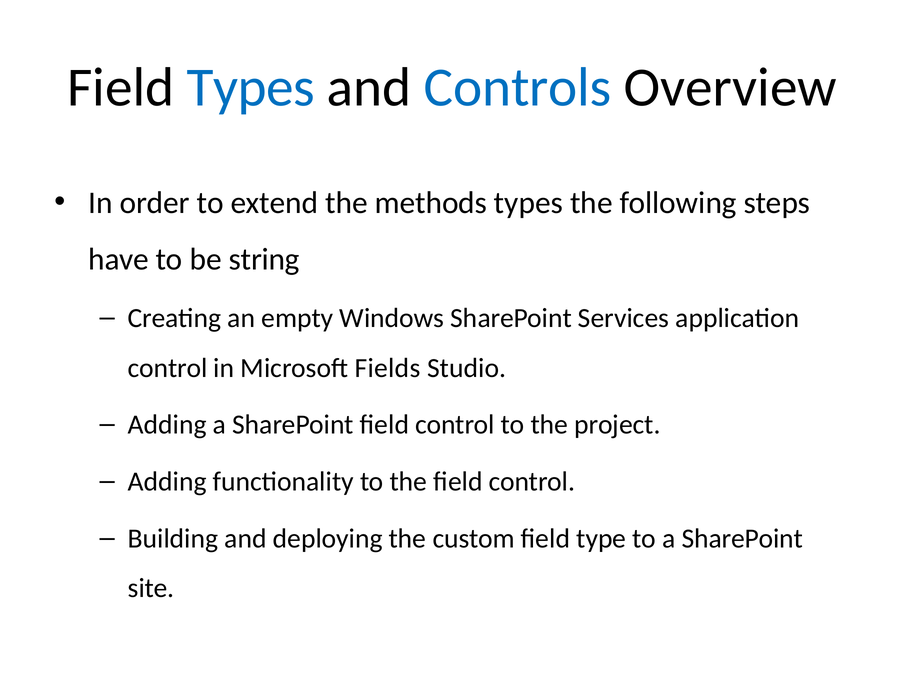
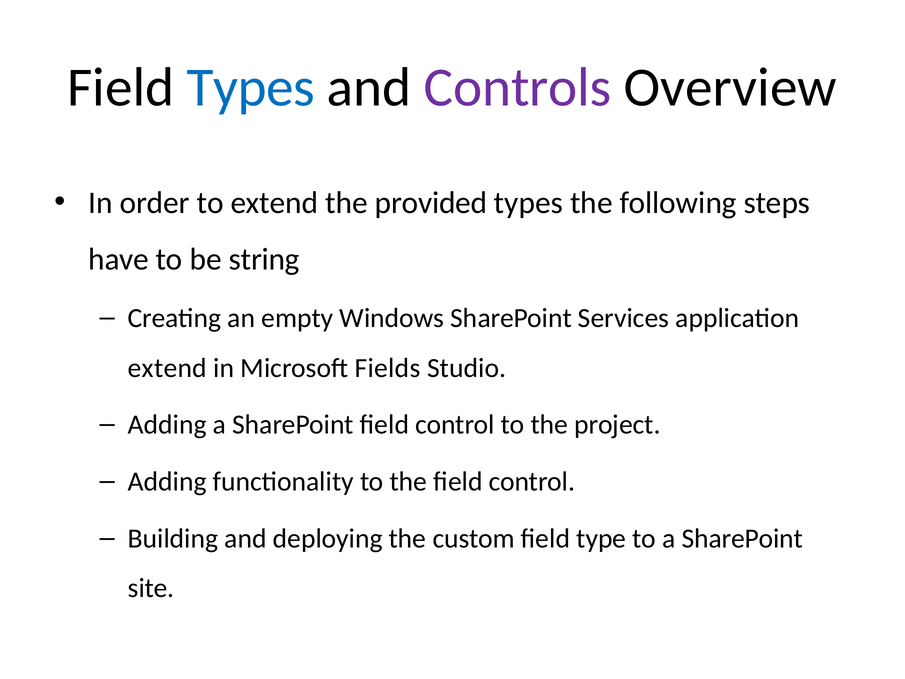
Controls colour: blue -> purple (518, 88)
methods: methods -> provided (431, 203)
control: control -> extend (167, 368)
